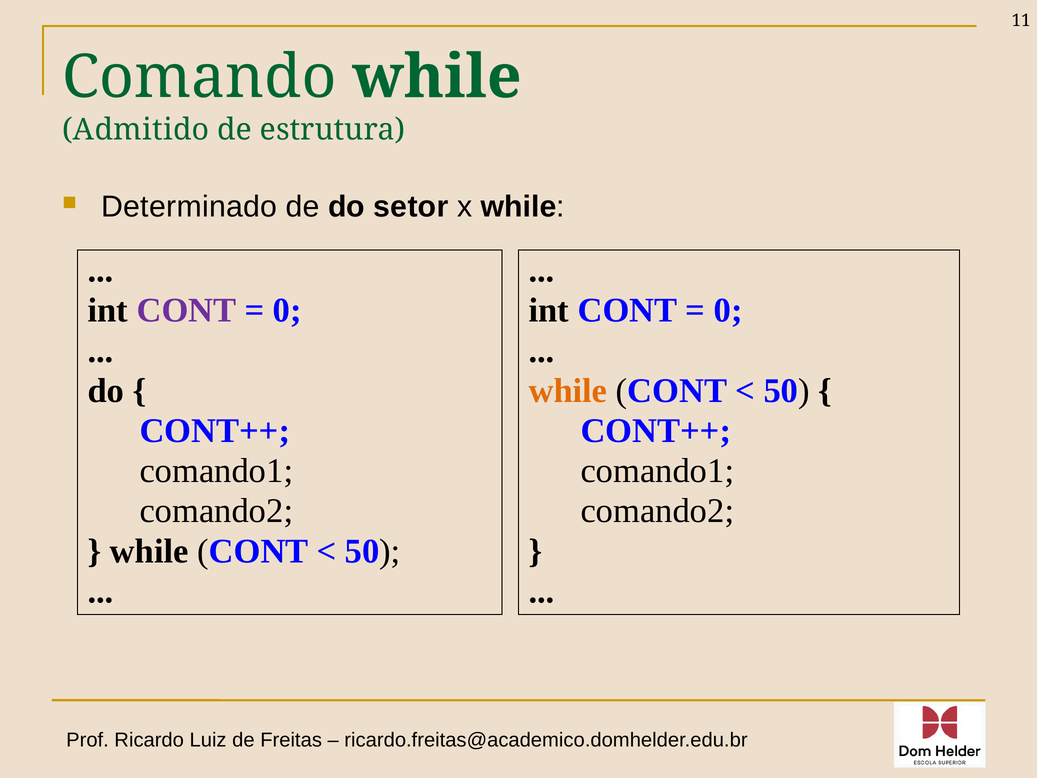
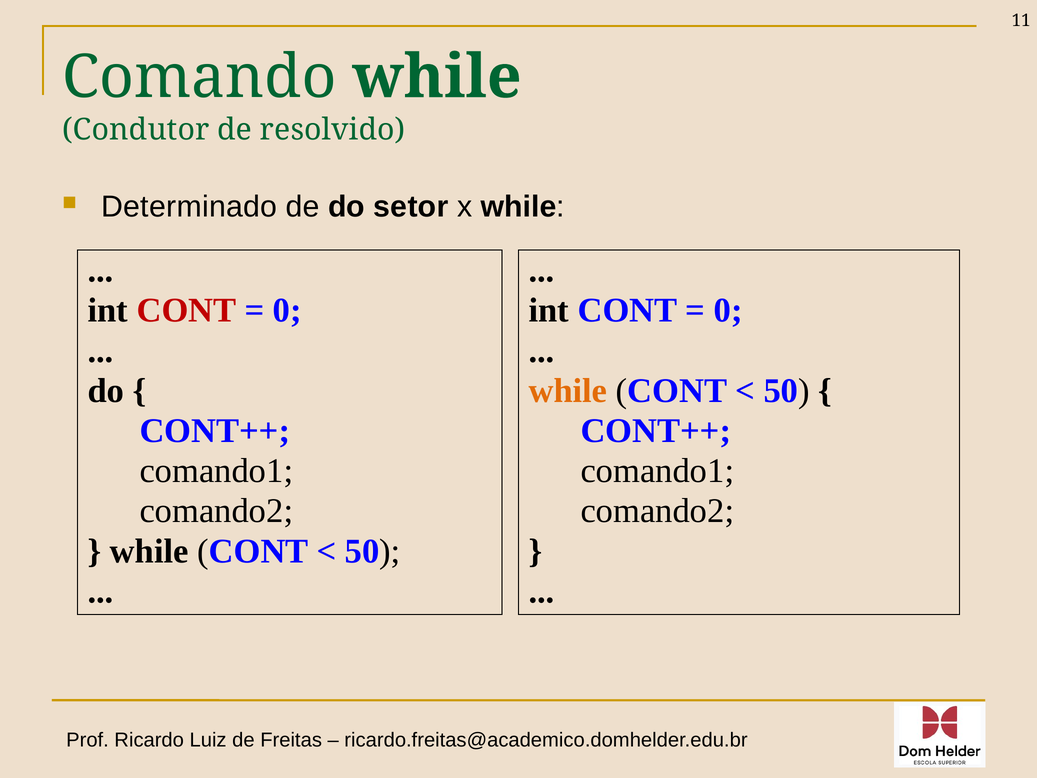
Admitido: Admitido -> Condutor (136, 130)
estrutura: estrutura -> resolvido (333, 130)
CONT colour: purple -> red (187, 310)
